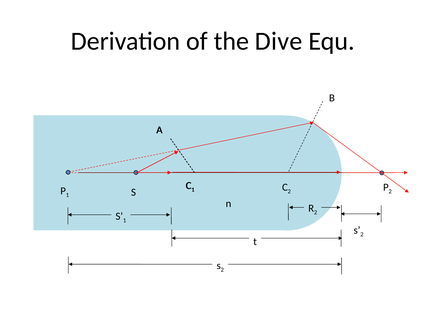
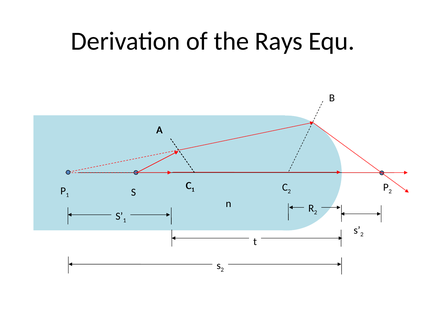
Dive: Dive -> Rays (279, 41)
